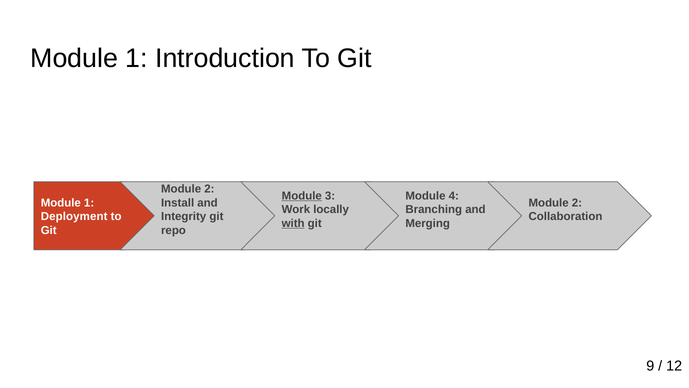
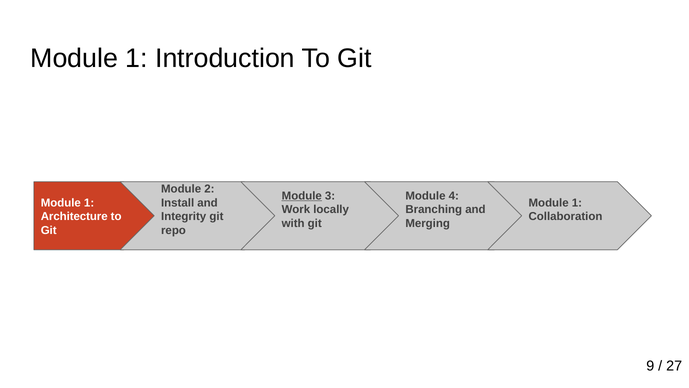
2: 2 -> 1 (577, 203)
Deployment: Deployment -> Architecture (74, 216)
with underline: present -> none (293, 223)
12: 12 -> 27 (674, 366)
